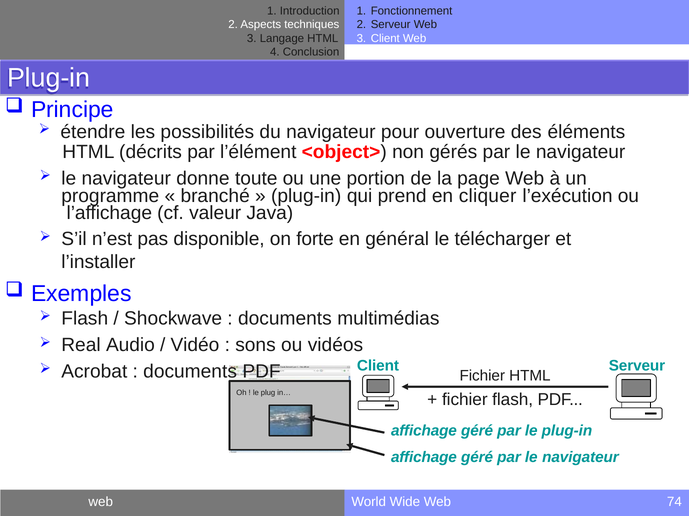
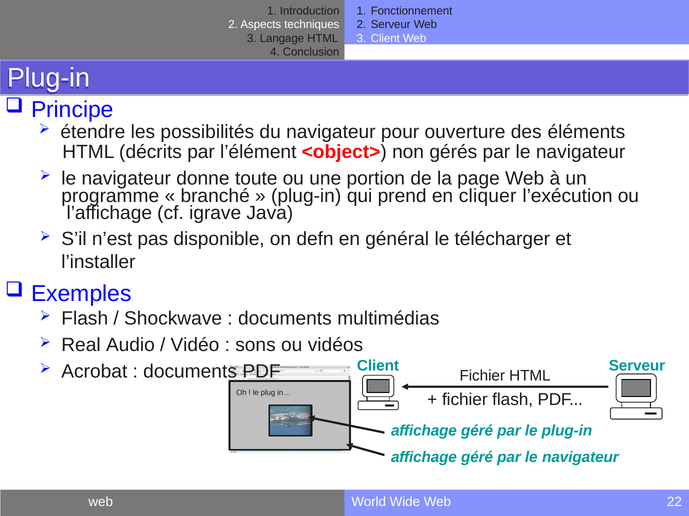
valeur: valeur -> igrave (215, 213)
forte: forte -> defn (315, 239)
74: 74 -> 22 (674, 503)
